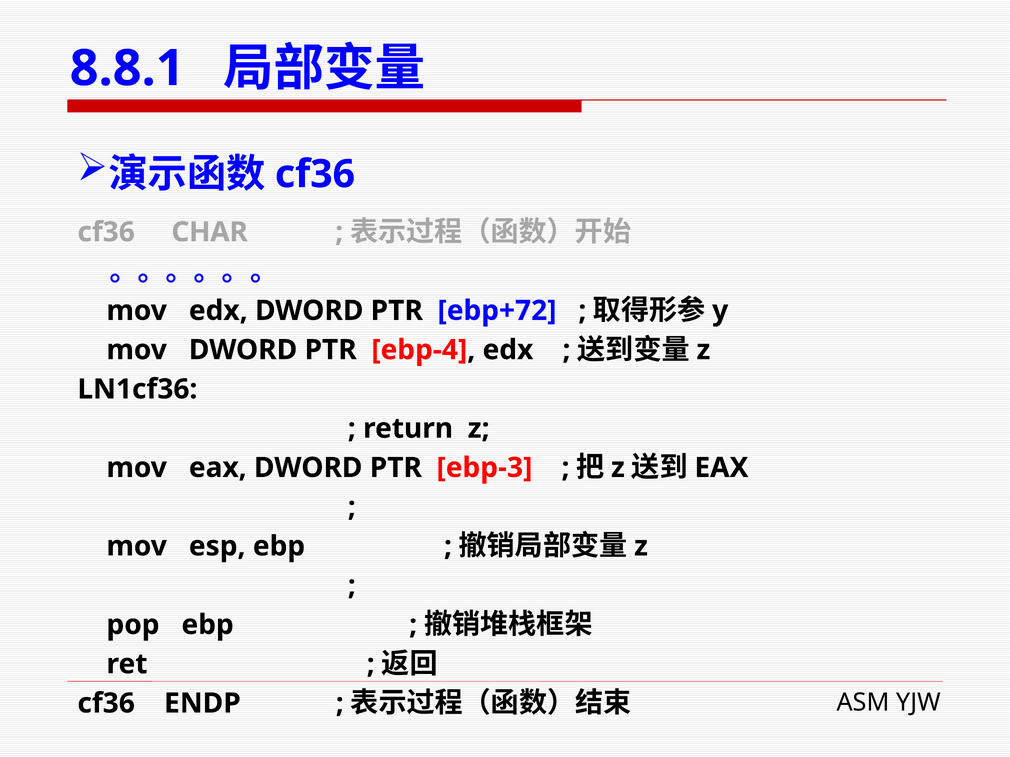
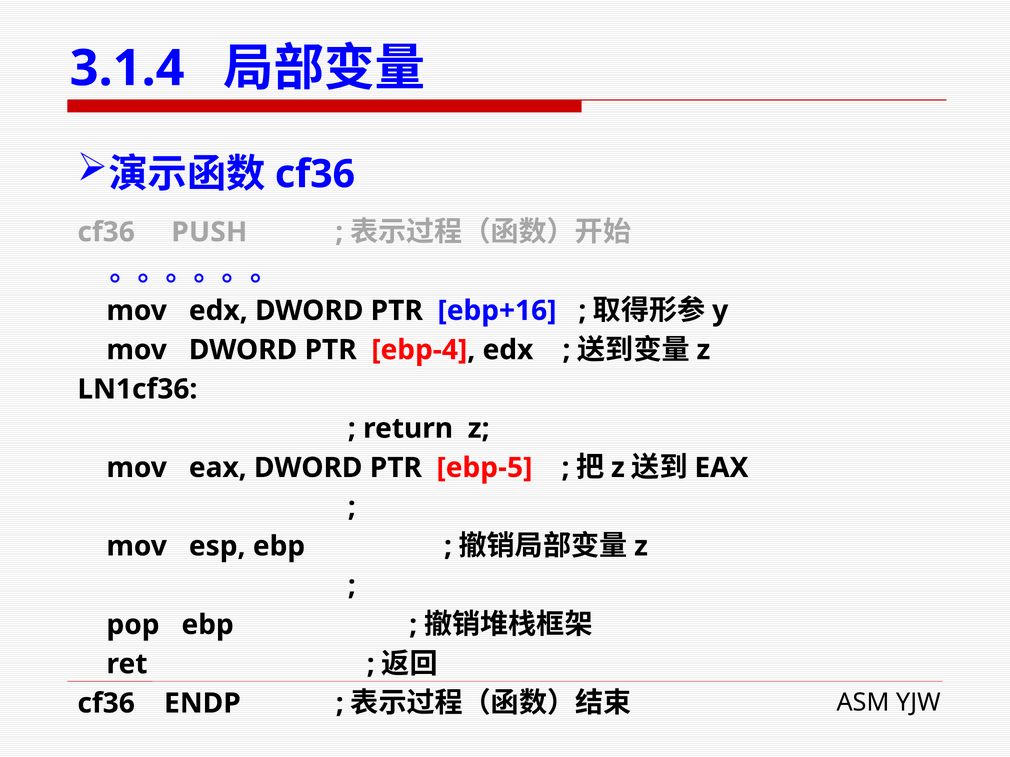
8.8.1: 8.8.1 -> 3.1.4 (127, 69)
CHAR: CHAR -> PUSH (209, 232)
ebp+72: ebp+72 -> ebp+16 (497, 311)
ebp-3: ebp-3 -> ebp-5 (484, 468)
